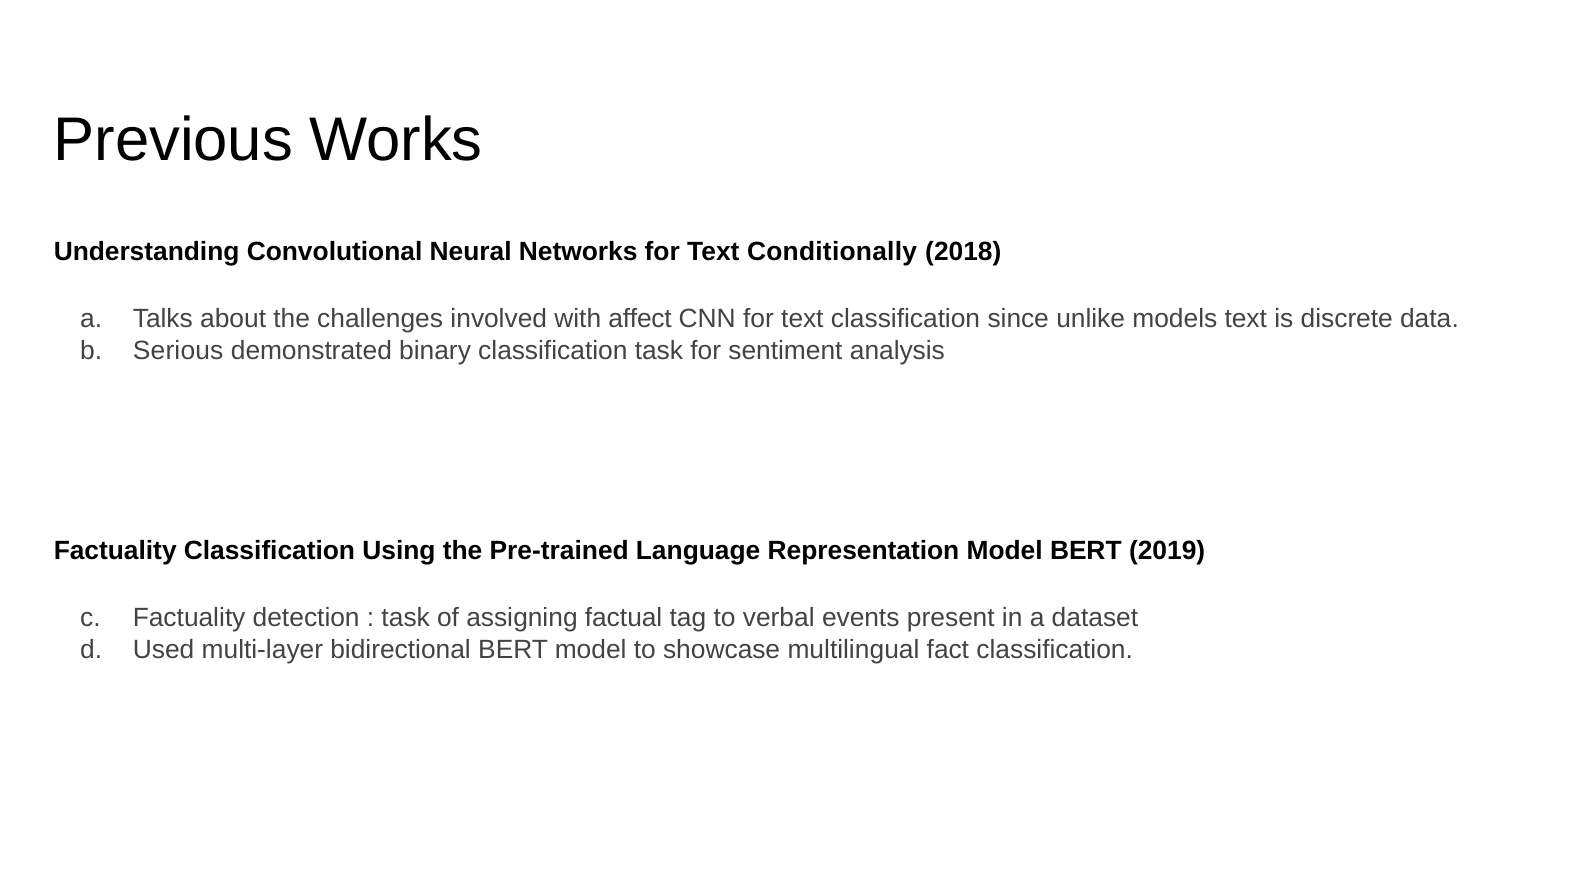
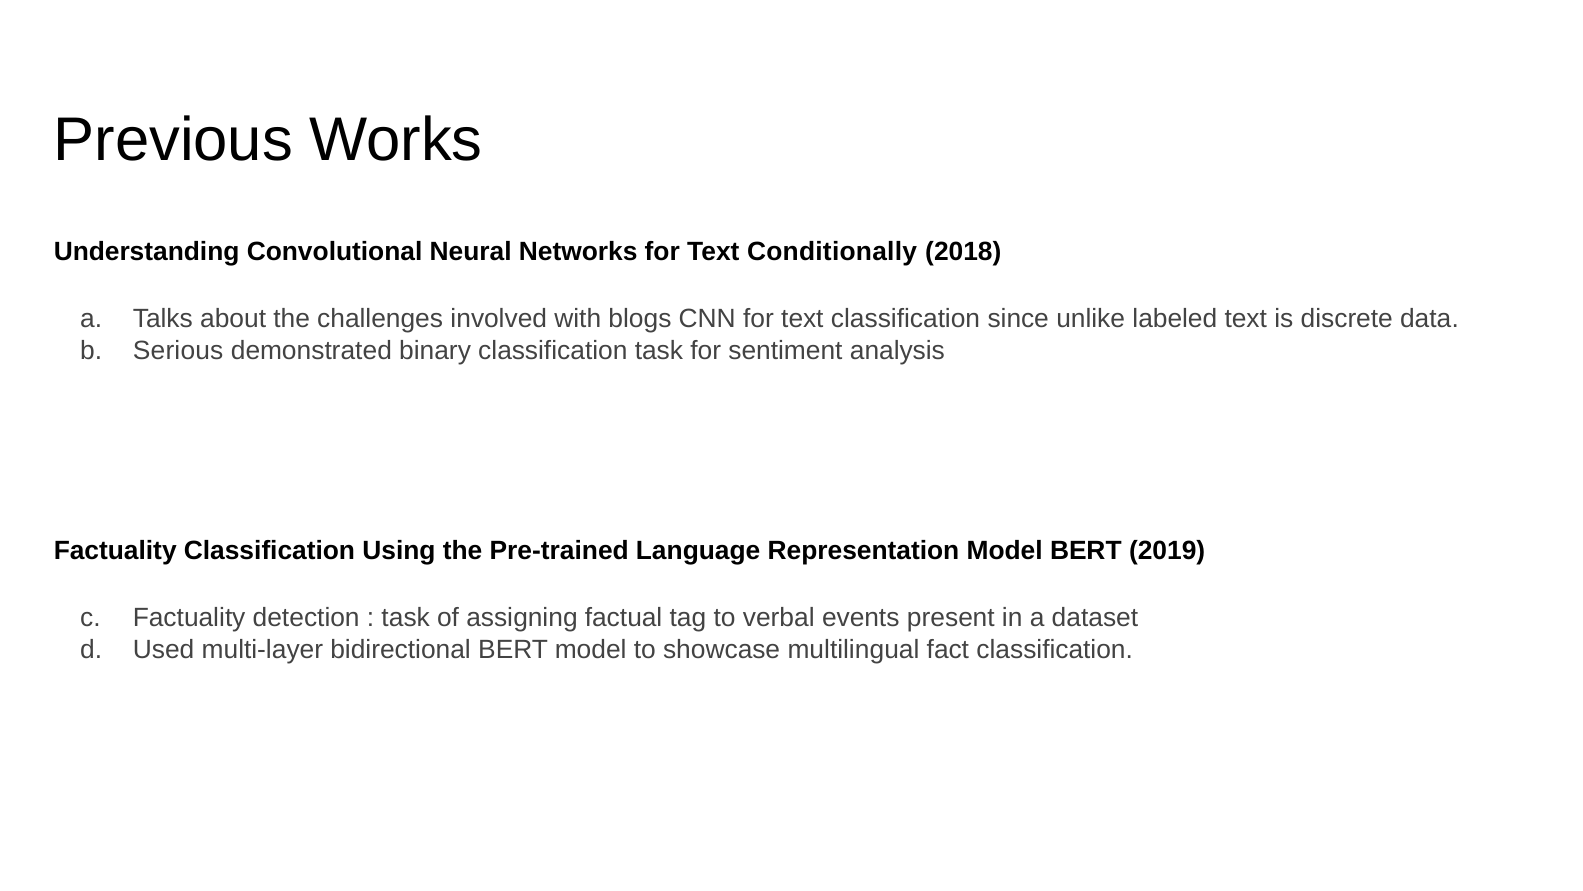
affect: affect -> blogs (640, 319)
models: models -> labeled (1175, 319)
